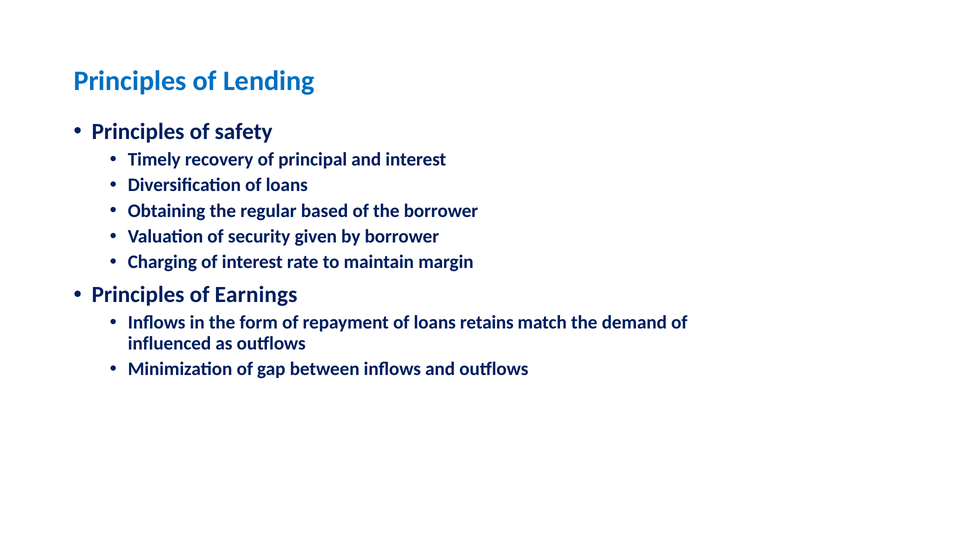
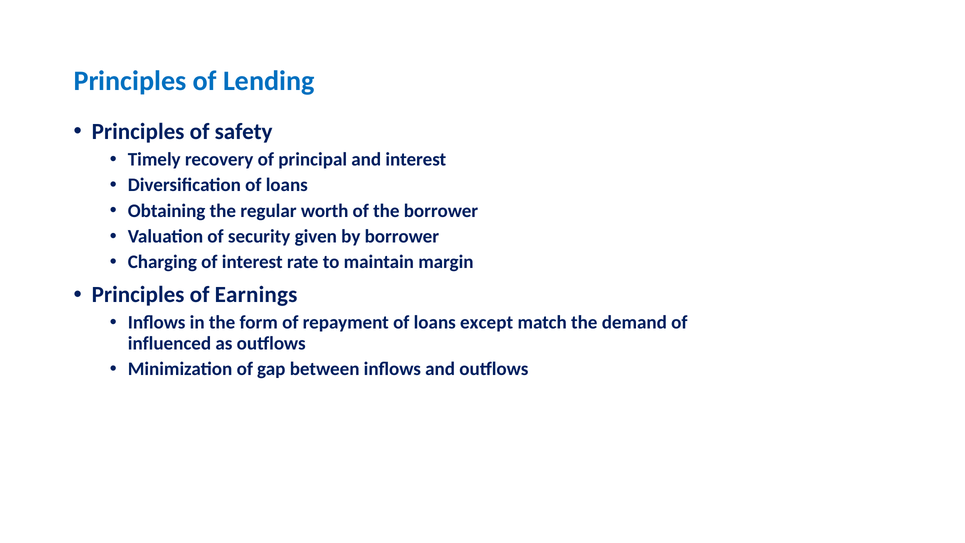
based: based -> worth (325, 211)
retains: retains -> except (487, 323)
